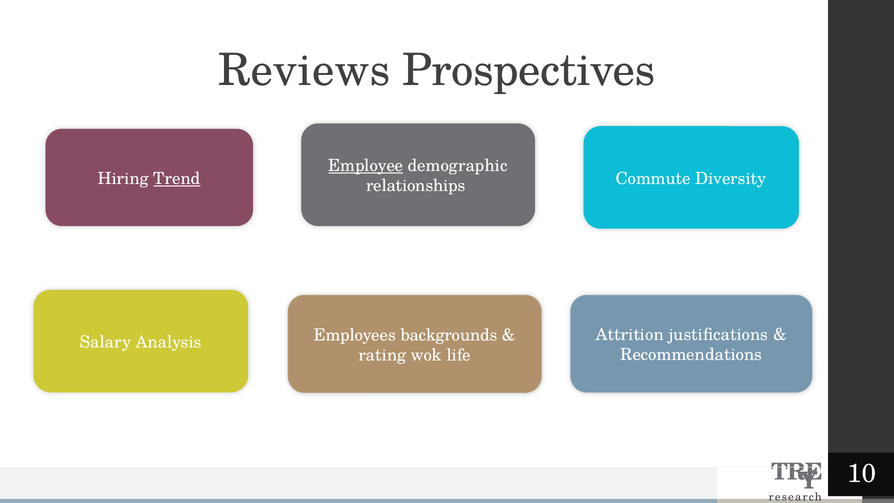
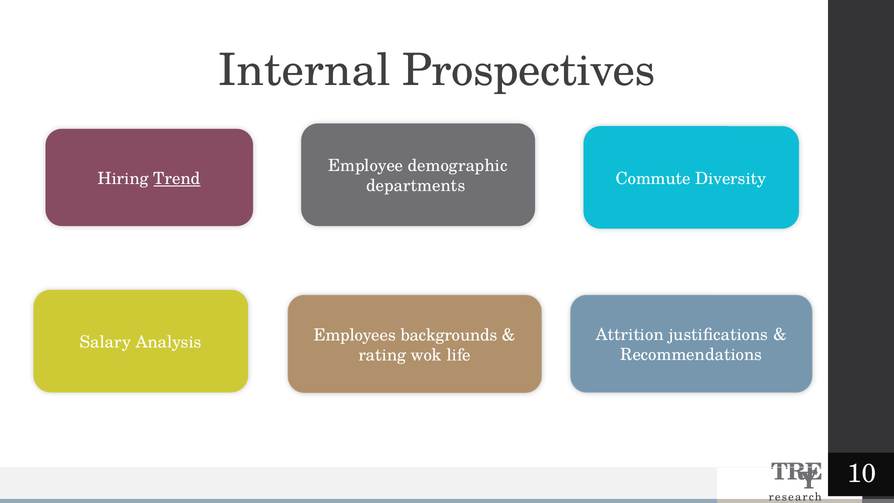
Reviews: Reviews -> Internal (304, 71)
Employee underline: present -> none (366, 166)
relationships: relationships -> departments (416, 186)
